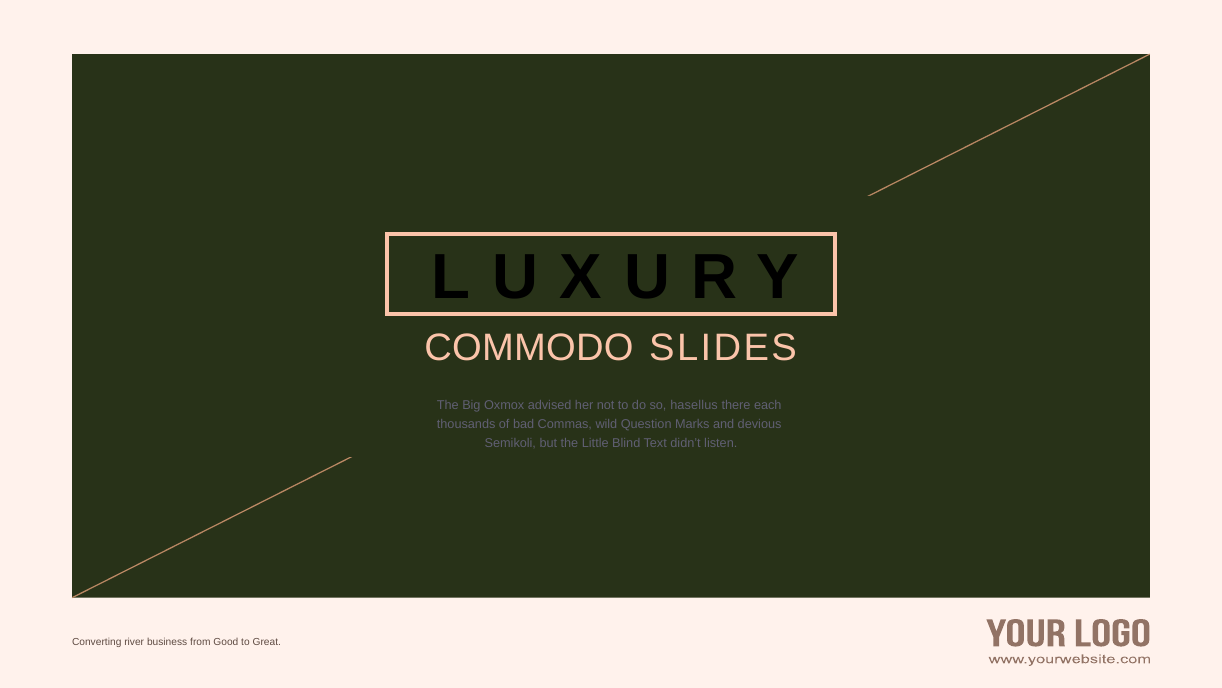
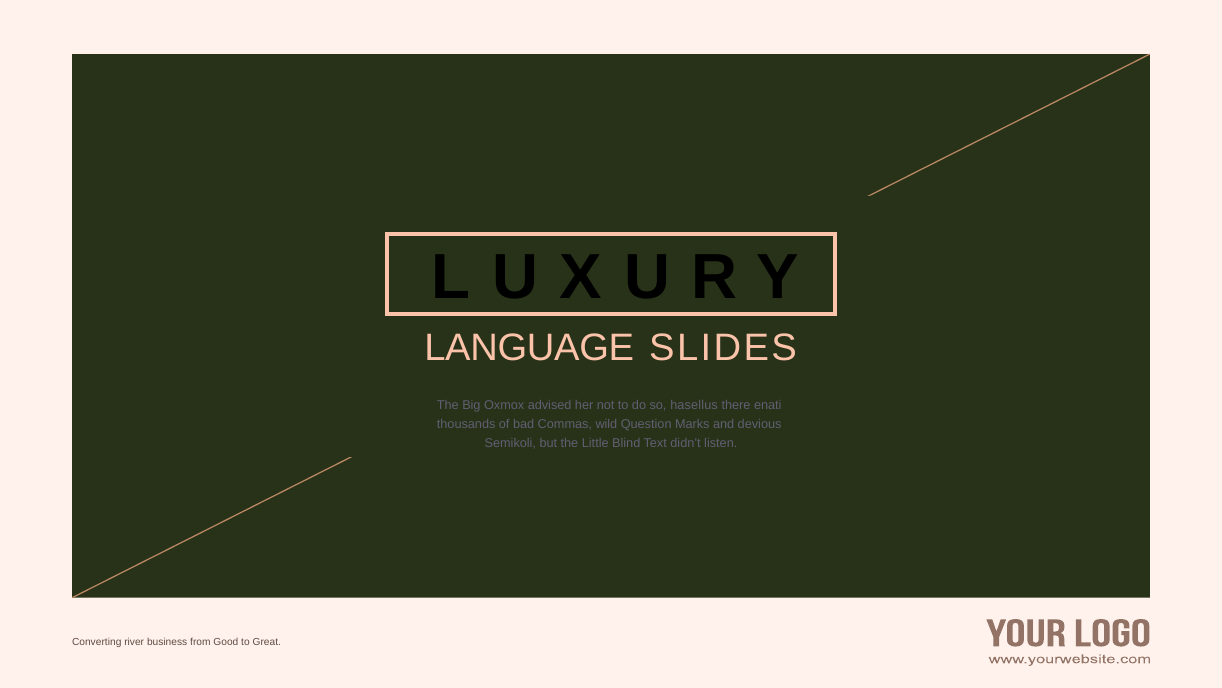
COMMODO: COMMODO -> LANGUAGE (529, 348)
each: each -> enati (768, 405)
